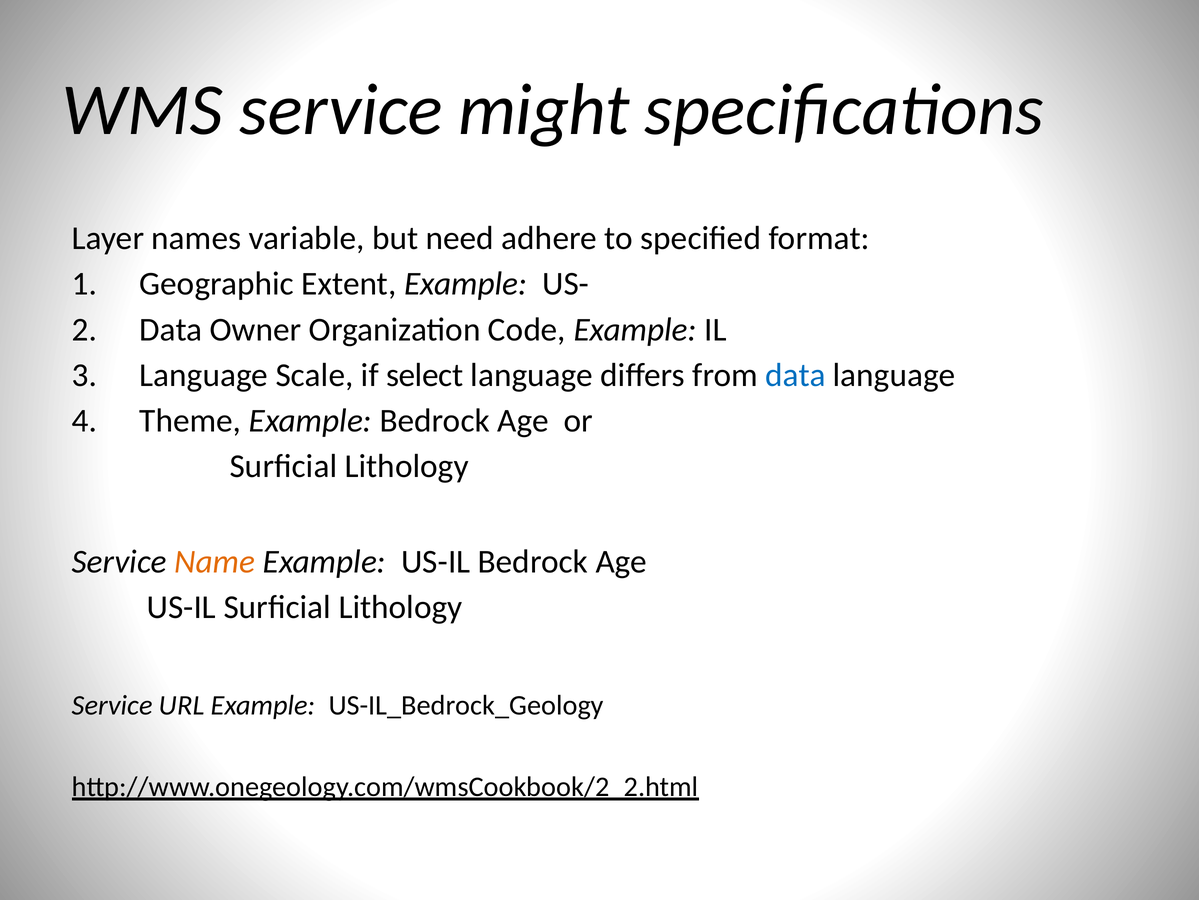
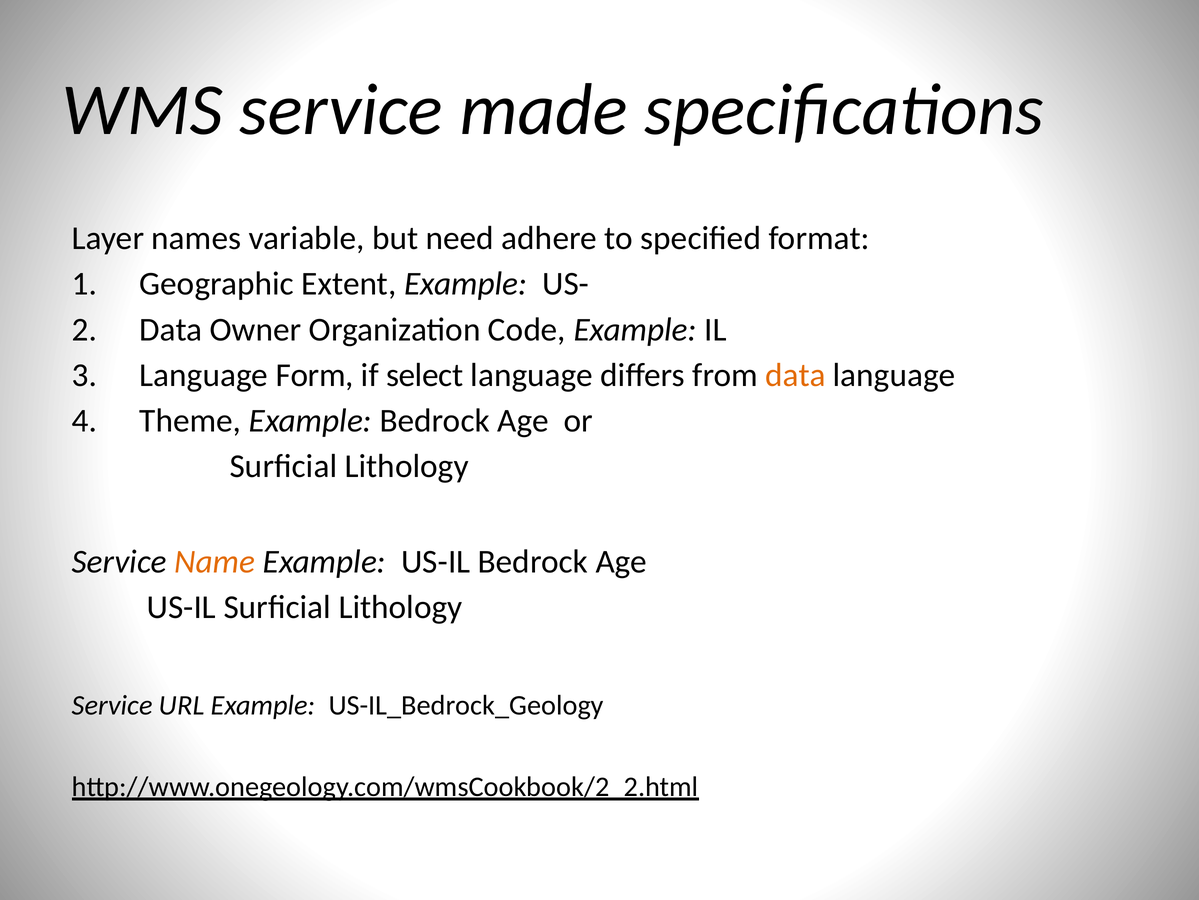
might: might -> made (544, 110)
Scale: Scale -> Form (315, 375)
data colour: blue -> orange (795, 375)
